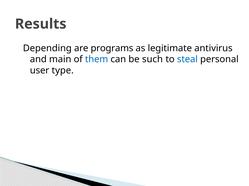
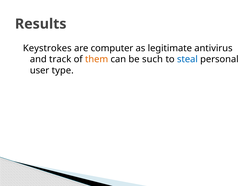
Depending: Depending -> Keystrokes (47, 48)
programs: programs -> computer (112, 48)
main: main -> track (60, 60)
them colour: blue -> orange (97, 60)
